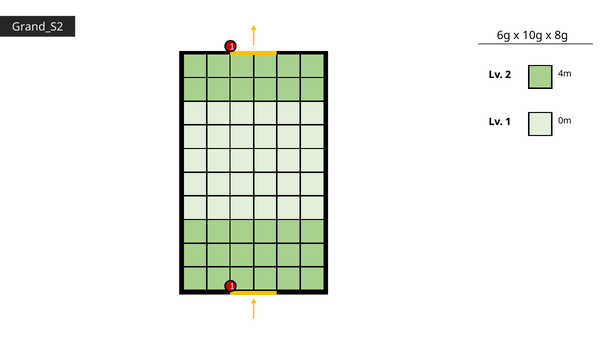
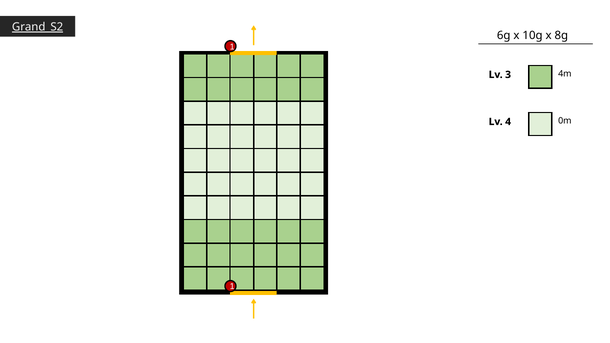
Grand_S2 underline: none -> present (38, 27)
2: 2 -> 3 (508, 75)
Lv 1: 1 -> 4 (508, 122)
